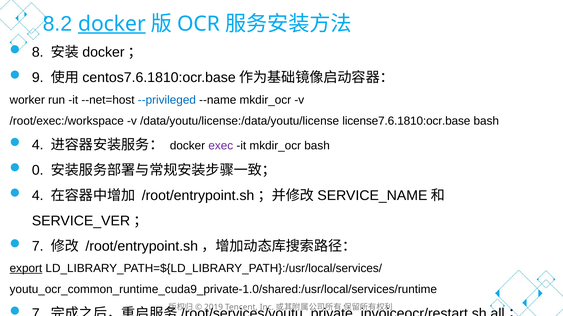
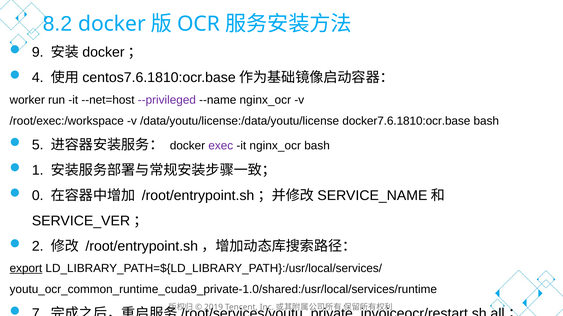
docker underline: present -> none (112, 24)
8: 8 -> 9 (38, 52)
9: 9 -> 4 (38, 78)
--privileged colour: blue -> purple (167, 100)
--name mkdir_ocr: mkdir_ocr -> nginx_ocr (265, 100)
license7.6.1810:ocr.base: license7.6.1810:ocr.base -> docker7.6.1810:ocr.base (406, 121)
4: 4 -> 5 (38, 145)
it mkdir_ocr: mkdir_ocr -> nginx_ocr (275, 146)
0: 0 -> 1 (38, 171)
4: 4 -> 0 (38, 196)
7: 7 -> 2 (38, 247)
